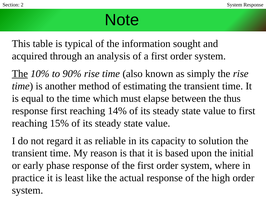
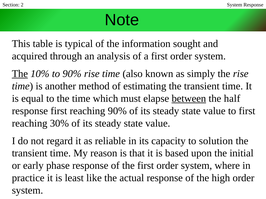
between underline: none -> present (189, 99)
thus: thus -> half (232, 99)
reaching 14%: 14% -> 90% (117, 111)
15%: 15% -> 30% (59, 124)
